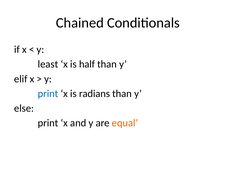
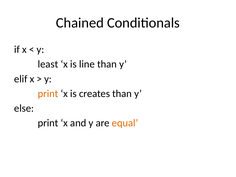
half: half -> line (87, 64)
print colour: blue -> orange (48, 94)
radians: radians -> creates (94, 94)
